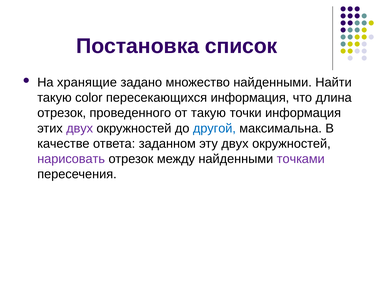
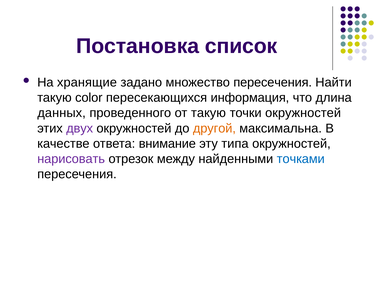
множество найденными: найденными -> пересечения (273, 82)
отрезок: отрезок -> данных (62, 113)
точки информация: информация -> окружностей (303, 113)
другой colour: blue -> orange (214, 128)
заданном: заданном -> внимание (167, 143)
эту двух: двух -> типа (235, 143)
точками colour: purple -> blue (301, 159)
